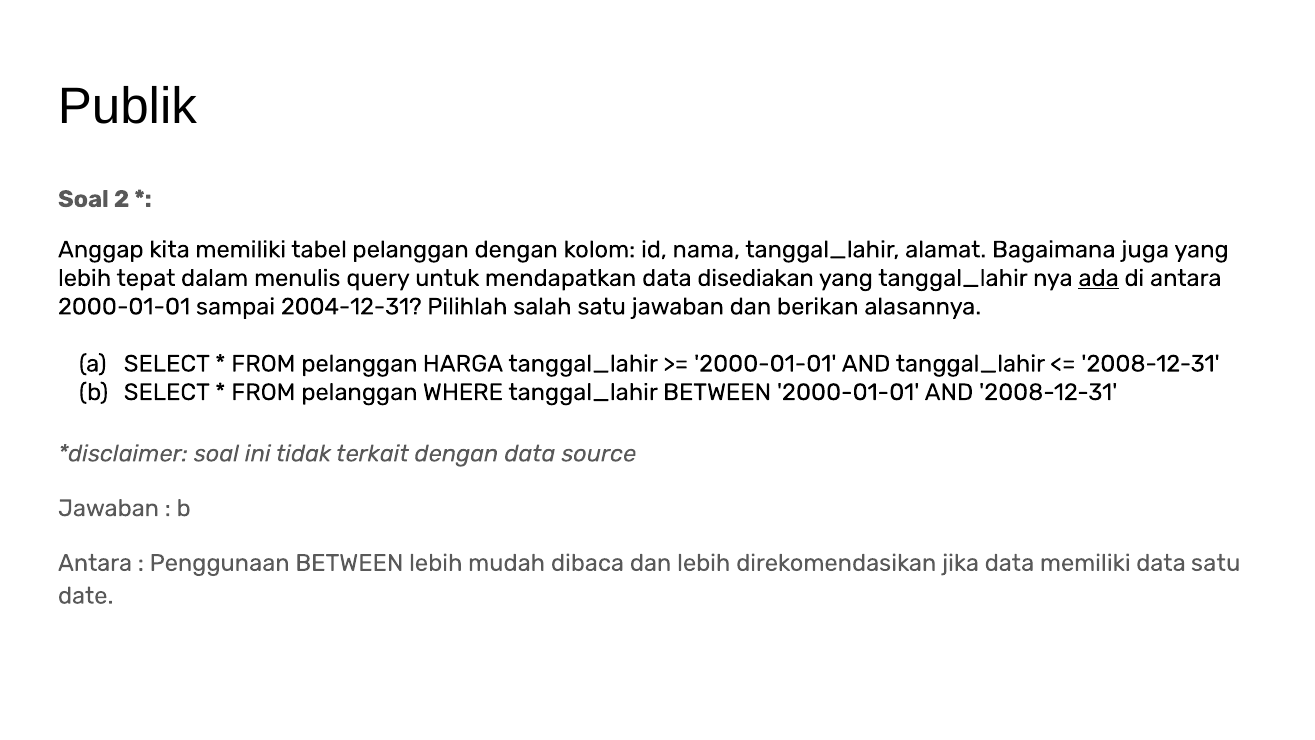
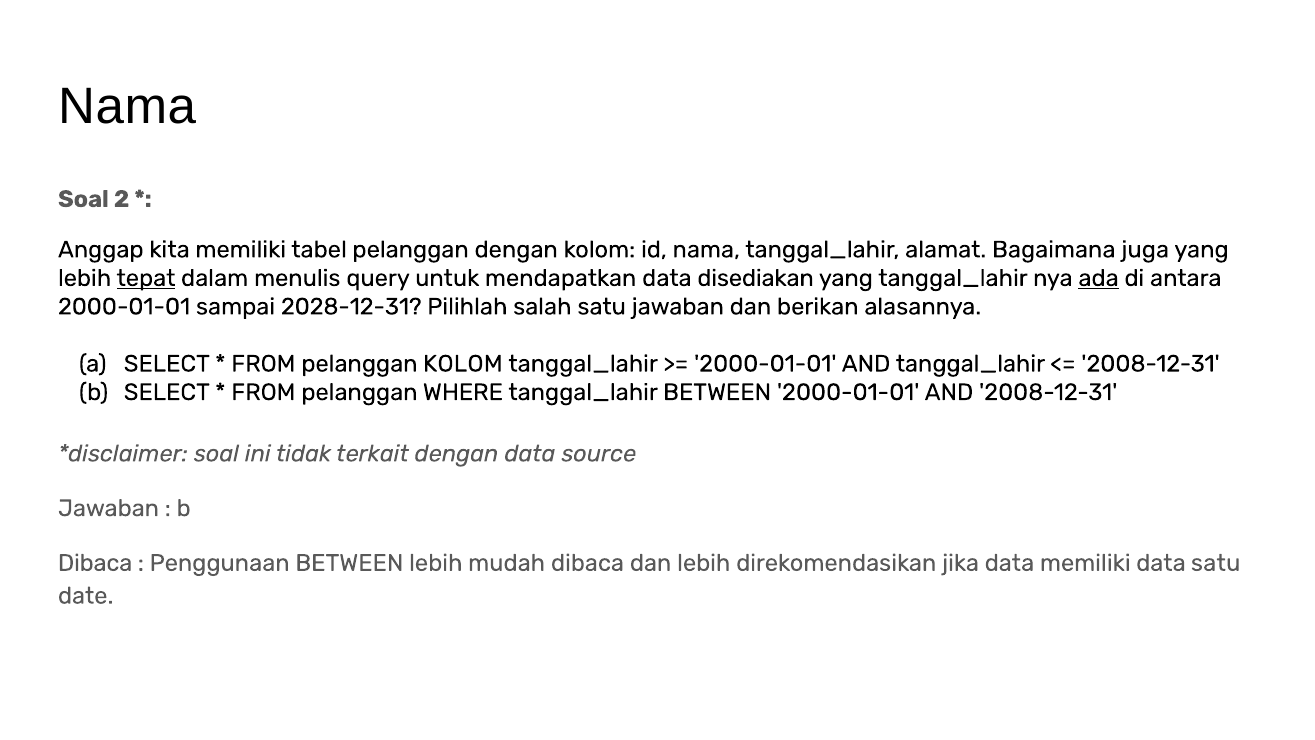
Publik: Publik -> Nama (127, 106)
tepat underline: none -> present (146, 278)
2004-12-31: 2004-12-31 -> 2028-12-31 (351, 307)
pelanggan HARGA: HARGA -> KOLOM (463, 364)
Antara: Antara -> Dibaca (95, 563)
